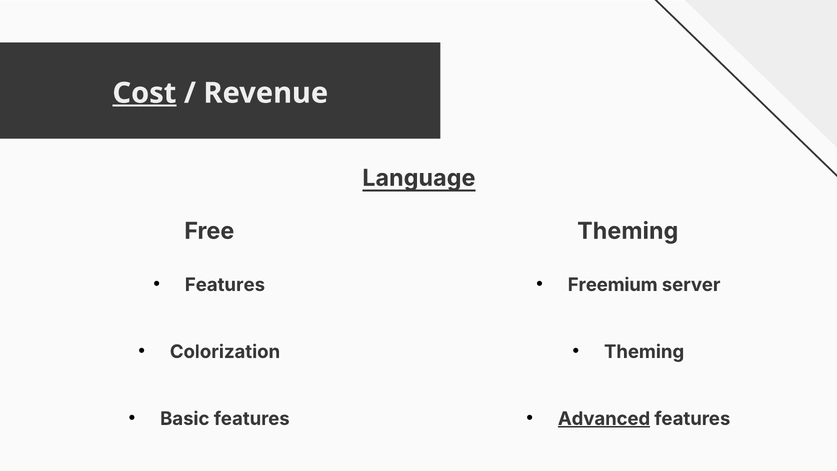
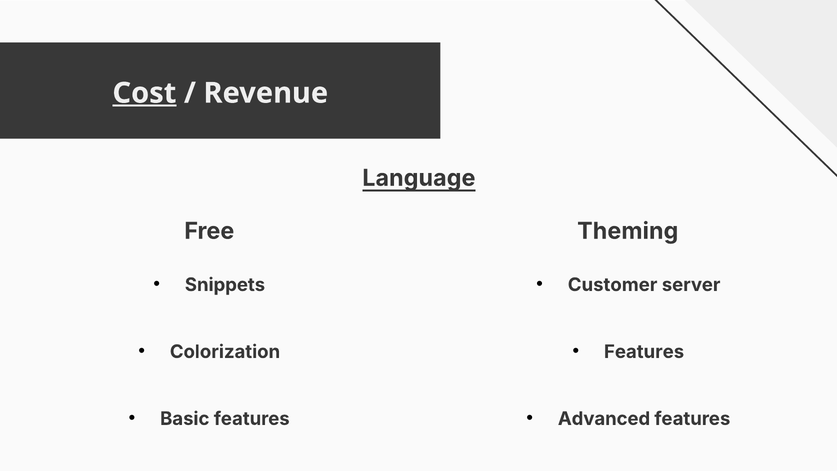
Features: Features -> Snippets (225, 285)
Freemium: Freemium -> Customer (613, 285)
Theming: Theming -> Features (644, 352)
Advanced underline: present -> none (604, 419)
